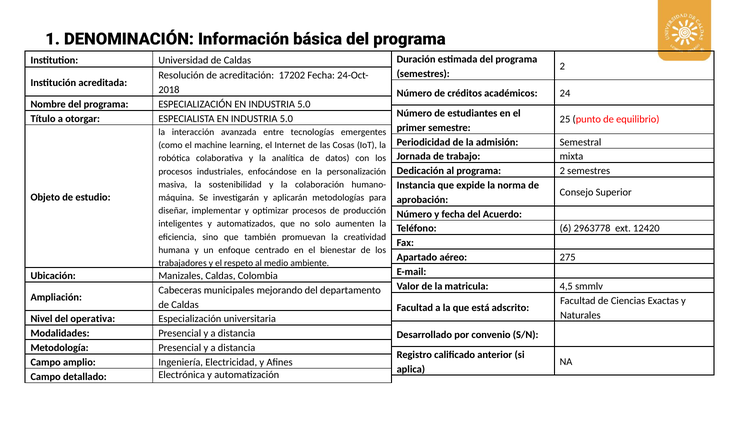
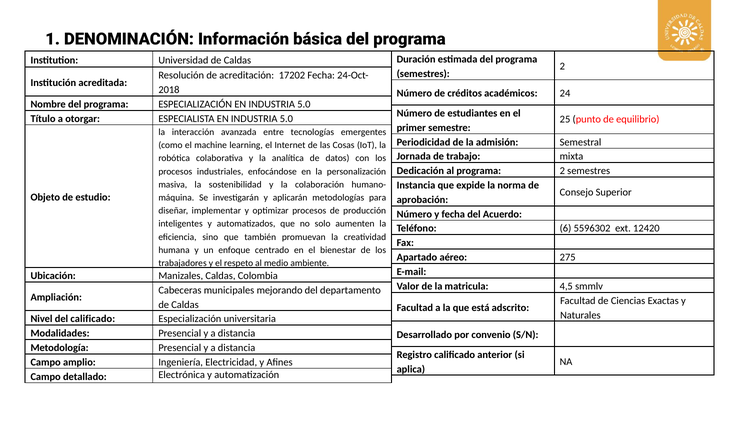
2963778: 2963778 -> 5596302 (592, 229)
del operativa: operativa -> calificado (93, 319)
